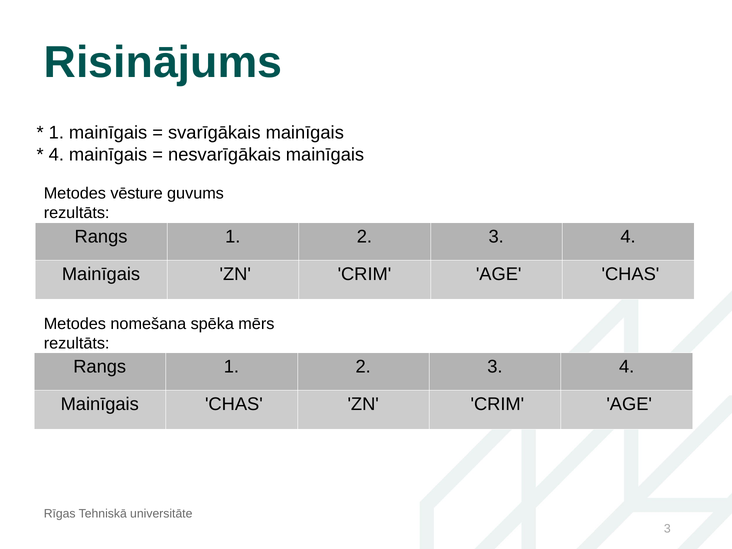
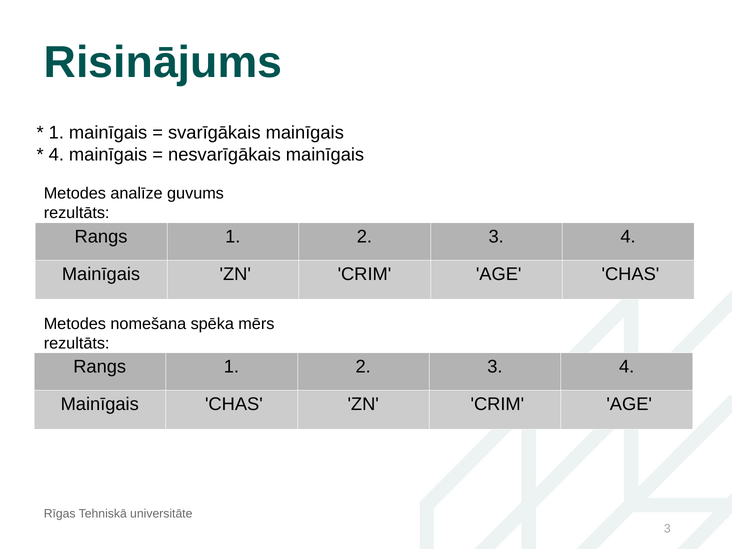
vēsture: vēsture -> analīze (137, 194)
